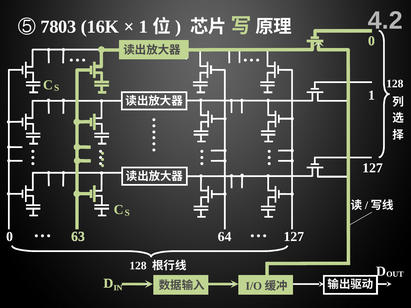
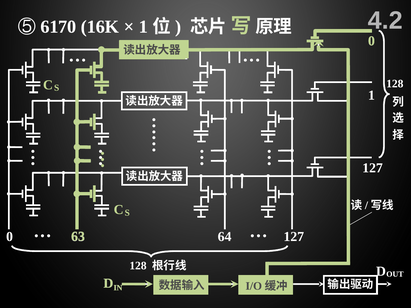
7803: 7803 -> 6170 (58, 27)
